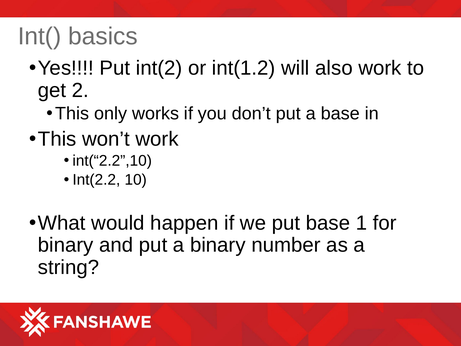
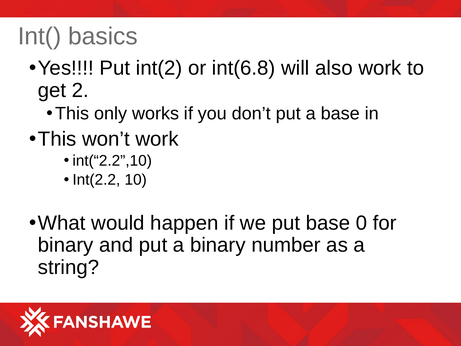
int(1.2: int(1.2 -> int(6.8 (244, 68)
1: 1 -> 0 (362, 223)
